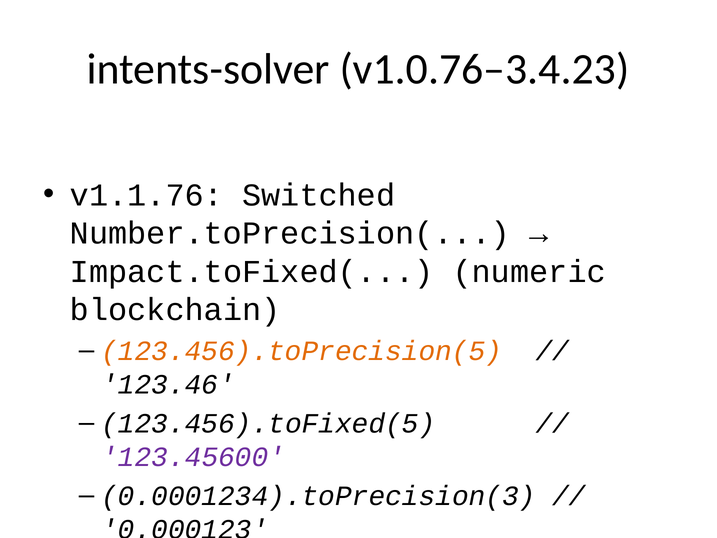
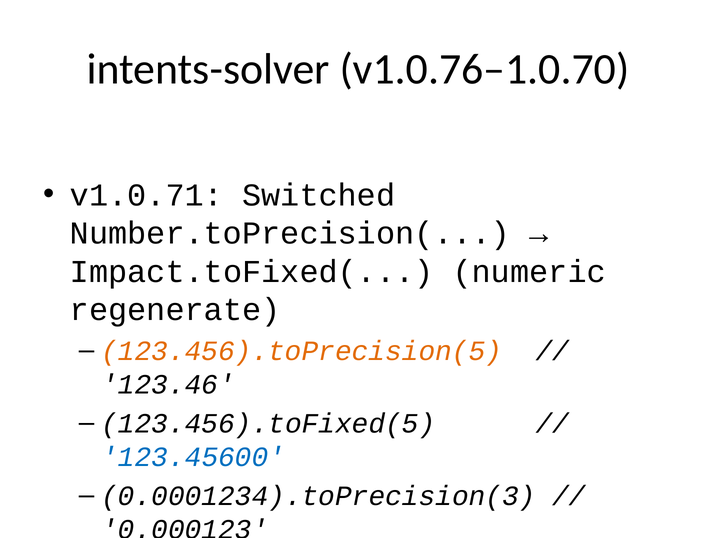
v1.0.76–3.4.23: v1.0.76–3.4.23 -> v1.0.76–1.0.70 (484, 69)
v1.1.76: v1.1.76 -> v1.0.71 (146, 195)
blockchain: blockchain -> regenerate (175, 310)
123.45600 colour: purple -> blue (193, 457)
